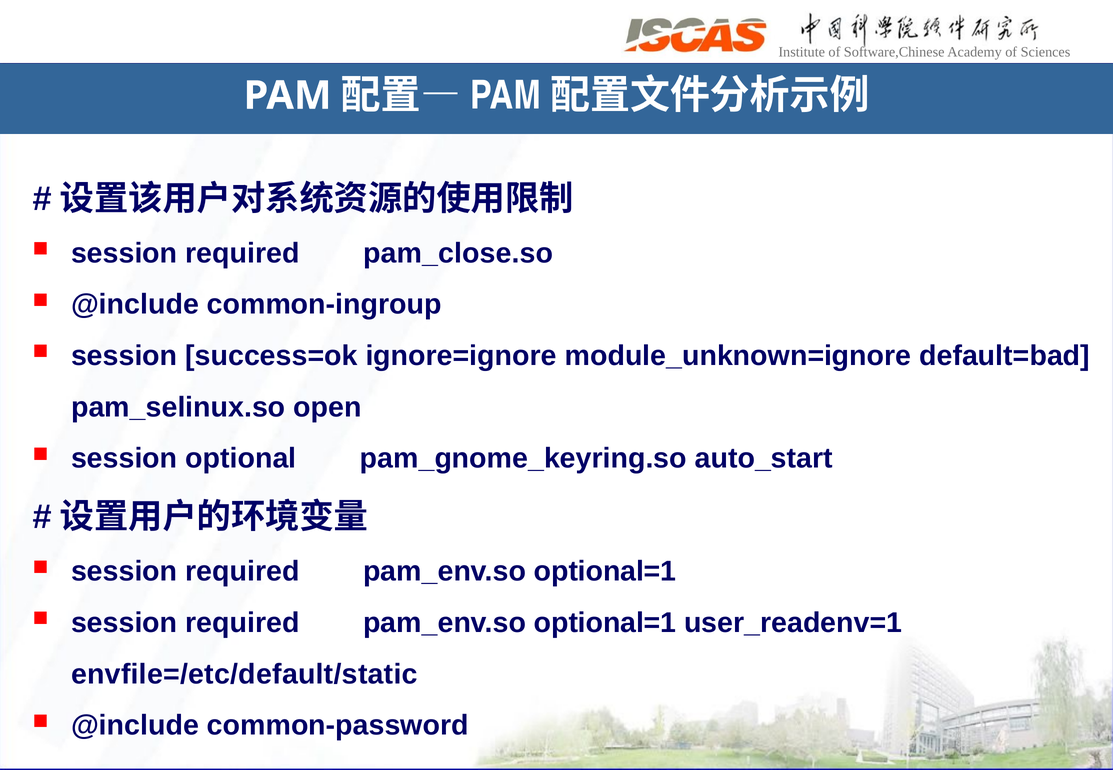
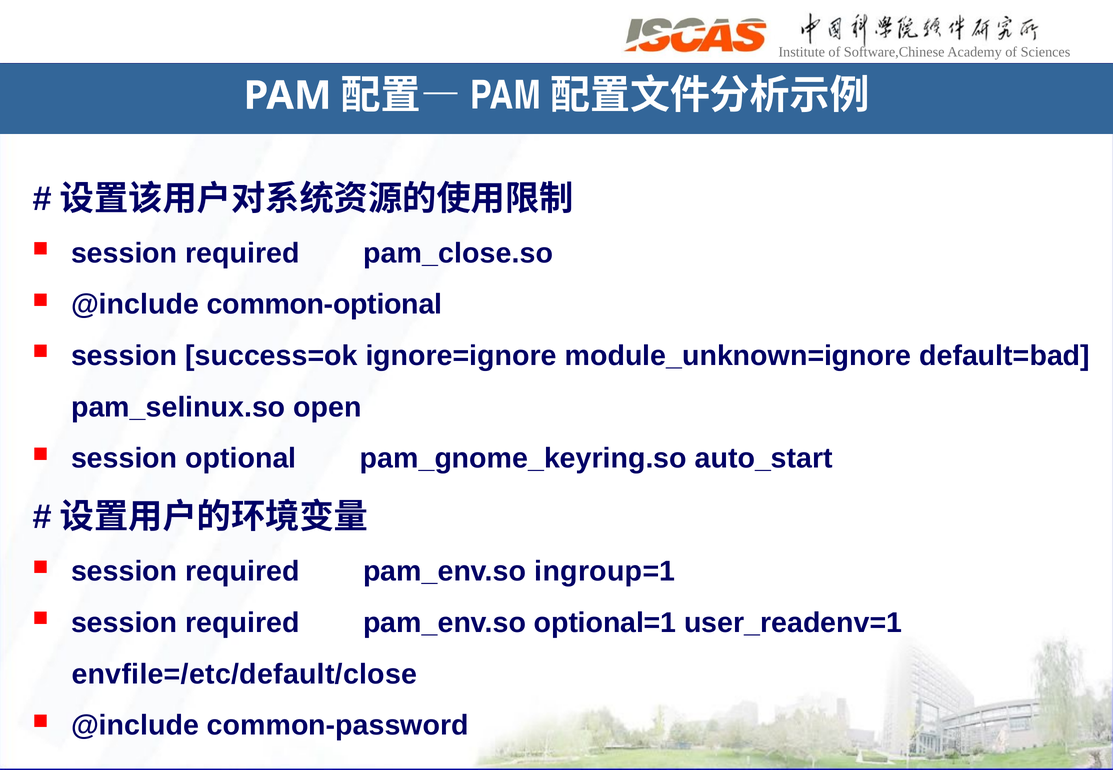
common-ingroup: common-ingroup -> common-optional (324, 305)
optional=1: optional=1 -> ingroup=1 (605, 572)
envfile=/etc/default/static: envfile=/etc/default/static -> envfile=/etc/default/close (244, 675)
